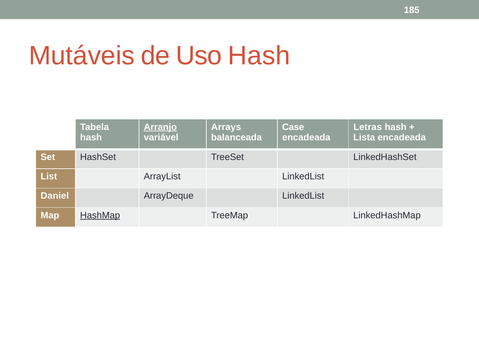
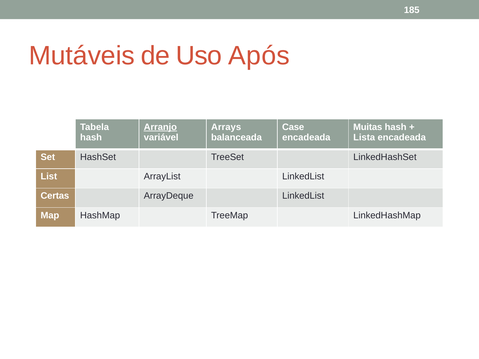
Uso Hash: Hash -> Após (259, 56)
Letras: Letras -> Muitas (368, 127)
Daniel: Daniel -> Certas (55, 196)
HashMap underline: present -> none (100, 215)
